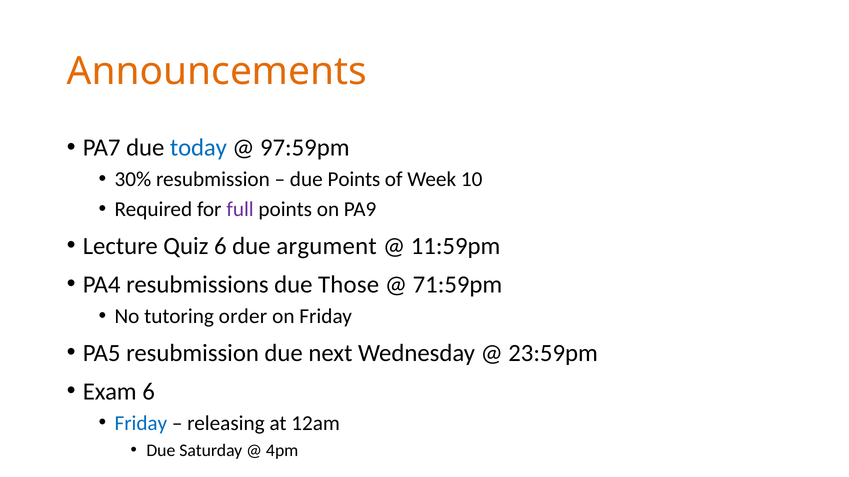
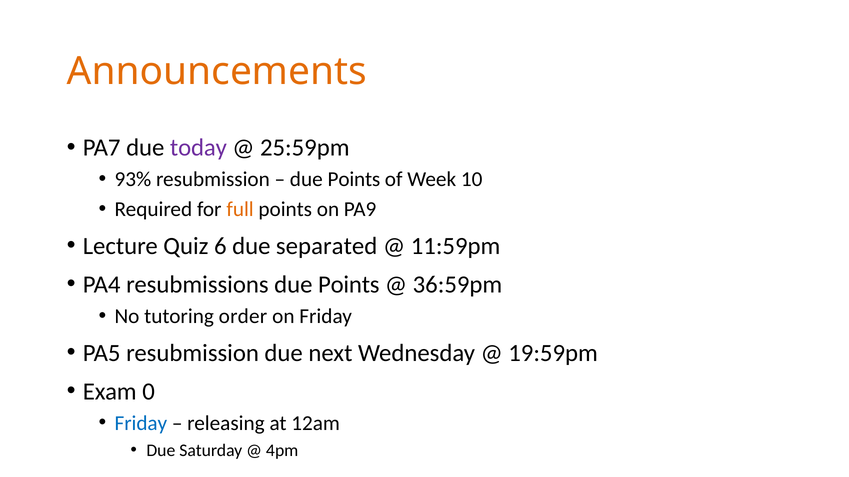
today colour: blue -> purple (198, 148)
97:59pm: 97:59pm -> 25:59pm (305, 148)
30%: 30% -> 93% (133, 180)
full colour: purple -> orange (240, 210)
argument: argument -> separated (327, 246)
resubmissions due Those: Those -> Points (349, 285)
71:59pm: 71:59pm -> 36:59pm (457, 285)
23:59pm: 23:59pm -> 19:59pm (553, 353)
Exam 6: 6 -> 0 (149, 392)
